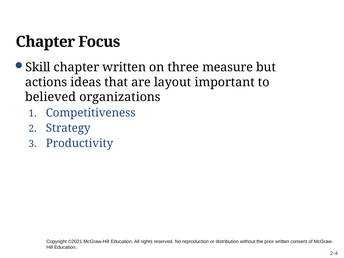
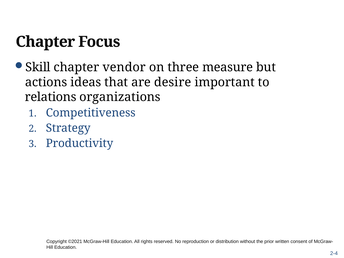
chapter written: written -> vendor (124, 67)
layout: layout -> desire (173, 82)
believed: believed -> relations (51, 97)
